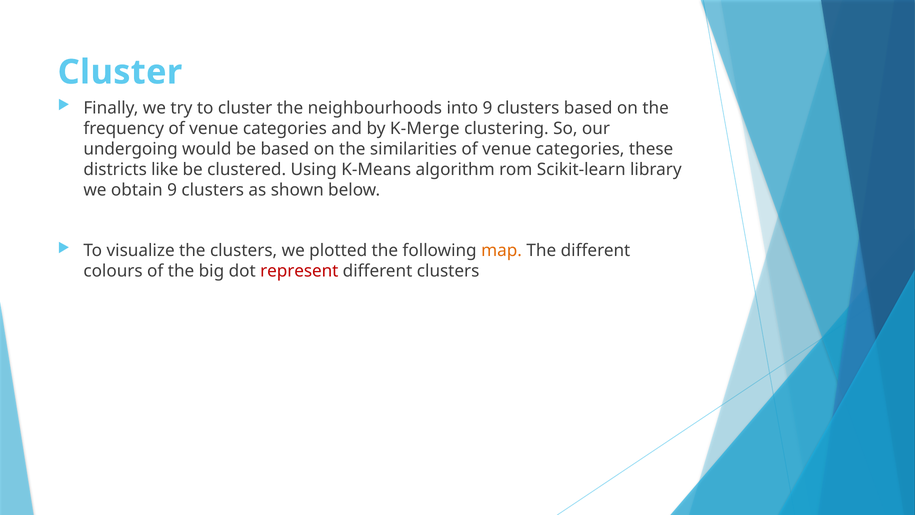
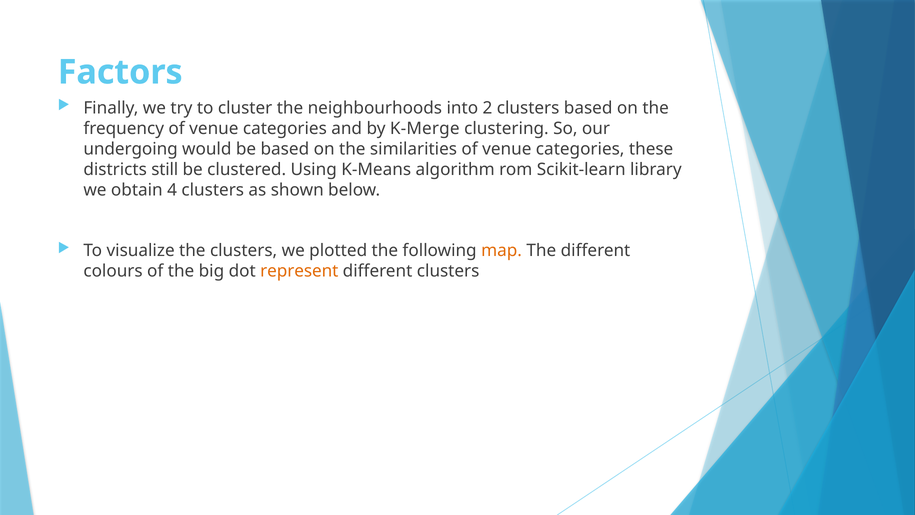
Cluster: Cluster -> Factors (120, 72)
into 9: 9 -> 2 (488, 108)
like: like -> still (165, 170)
obtain 9: 9 -> 4 (172, 190)
represent colour: red -> orange (299, 271)
